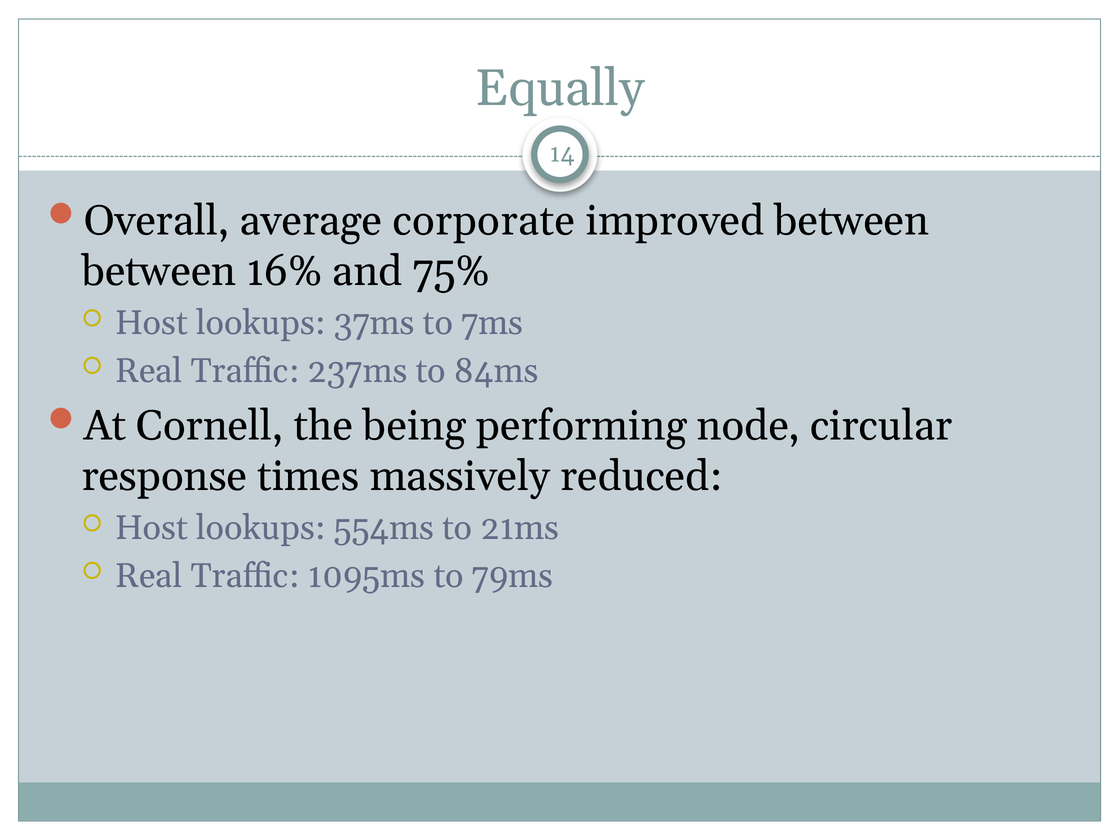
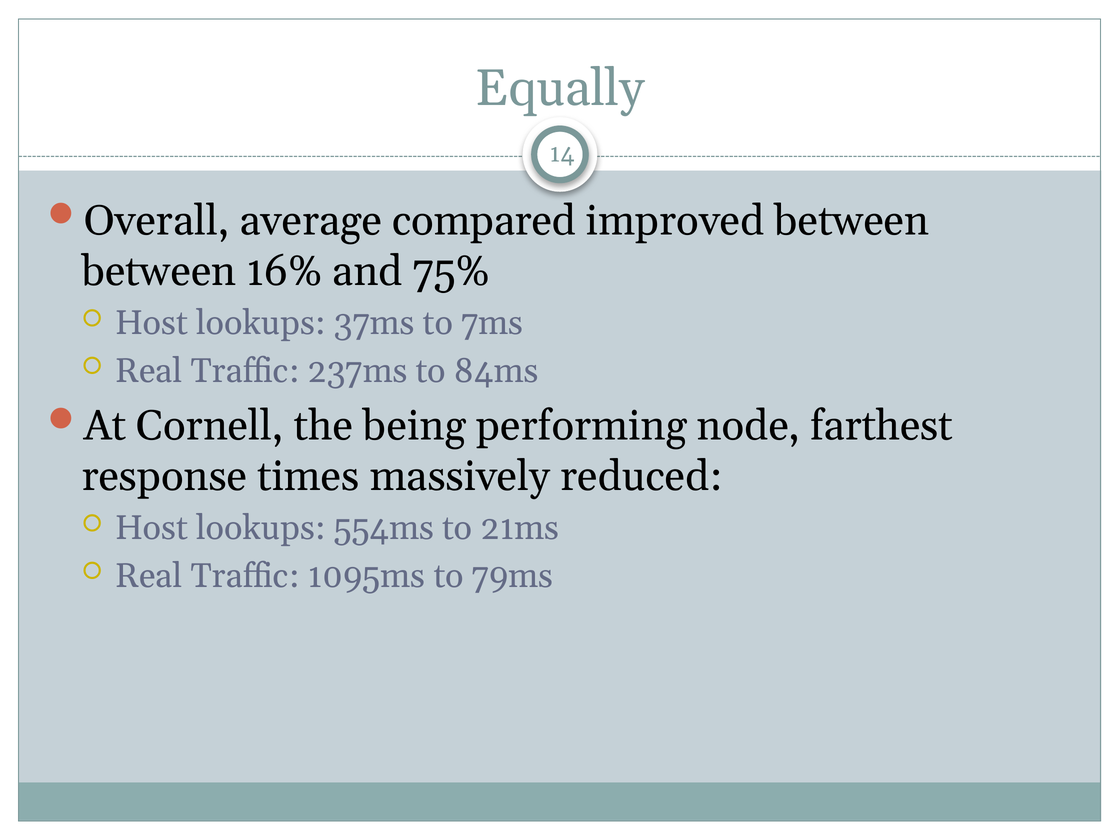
corporate: corporate -> compared (484, 221)
circular: circular -> farthest (881, 426)
